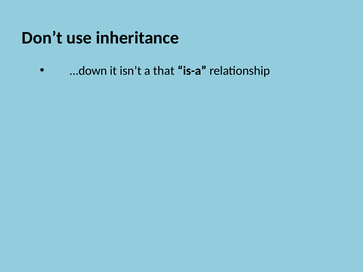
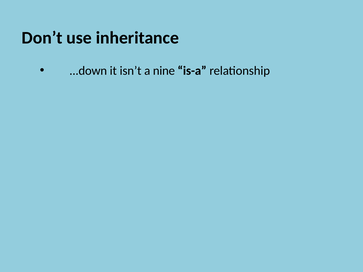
that: that -> nine (164, 71)
